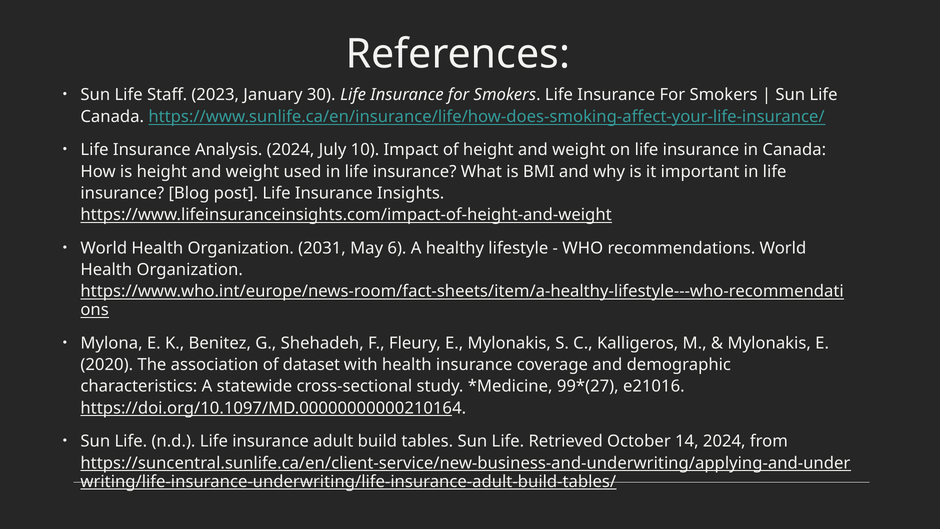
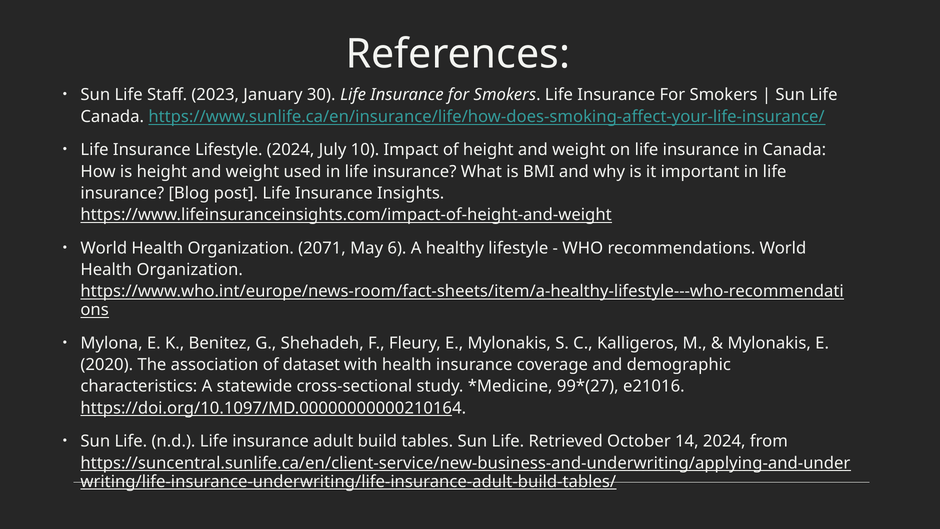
Insurance Analysis: Analysis -> Lifestyle (229, 150)
2031: 2031 -> 2071 (322, 248)
